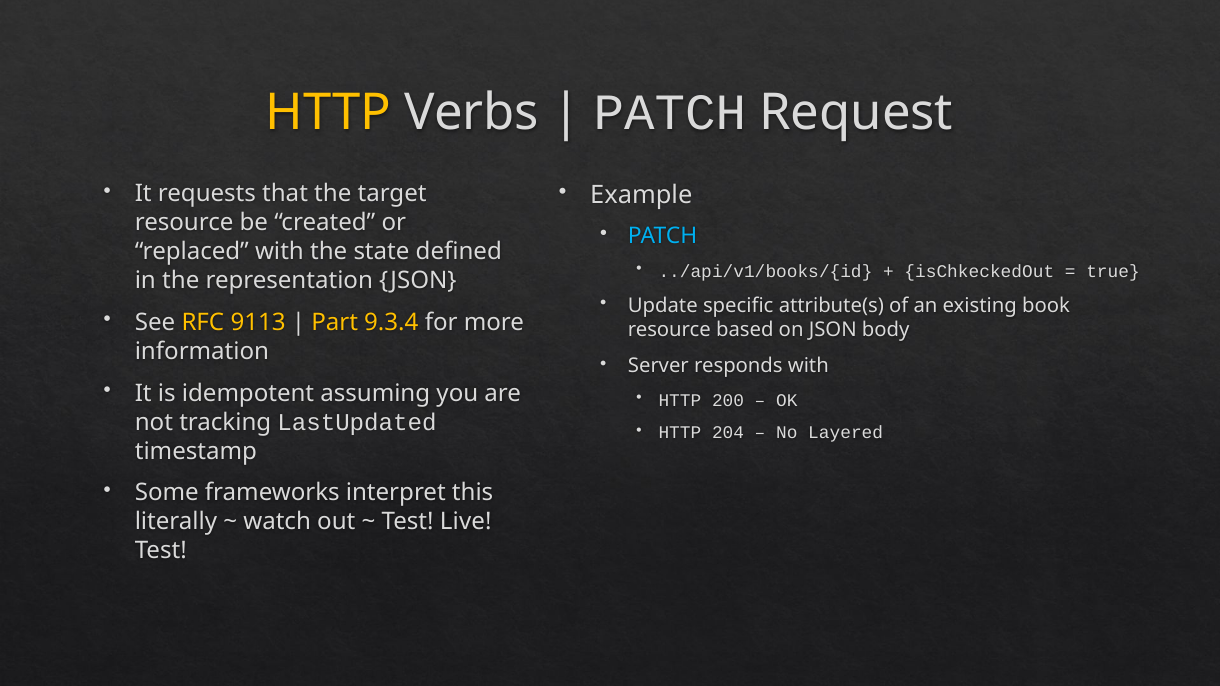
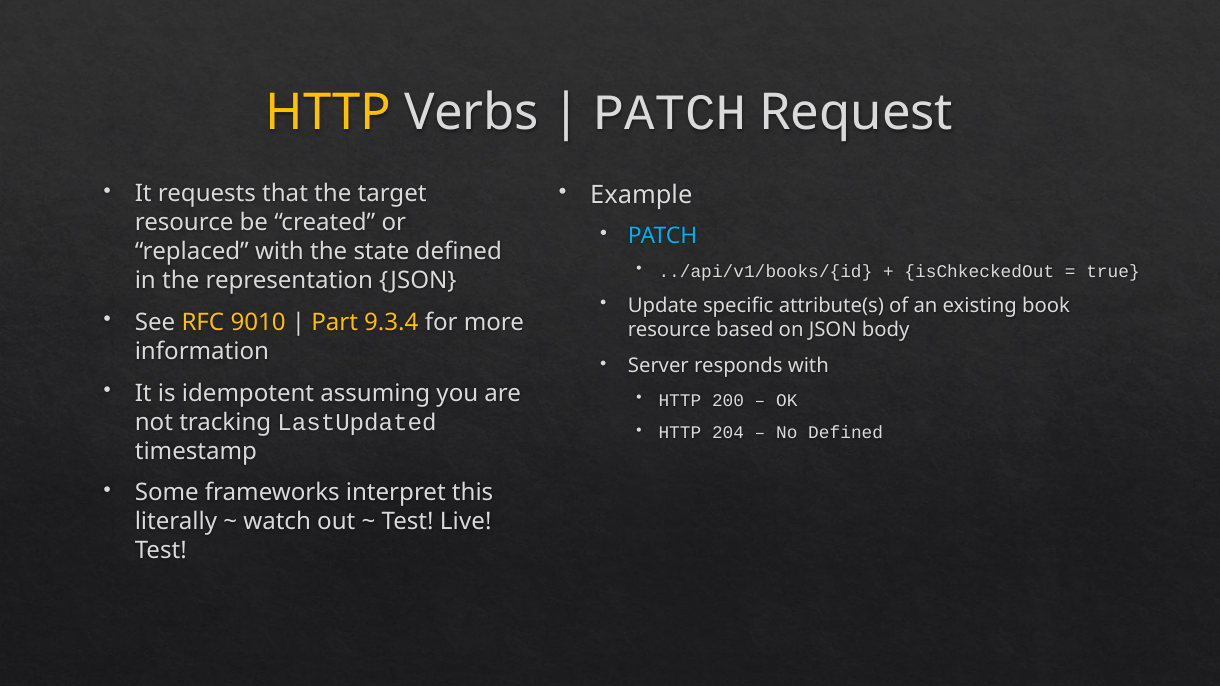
9113: 9113 -> 9010 (258, 323)
No Layered: Layered -> Defined (846, 433)
